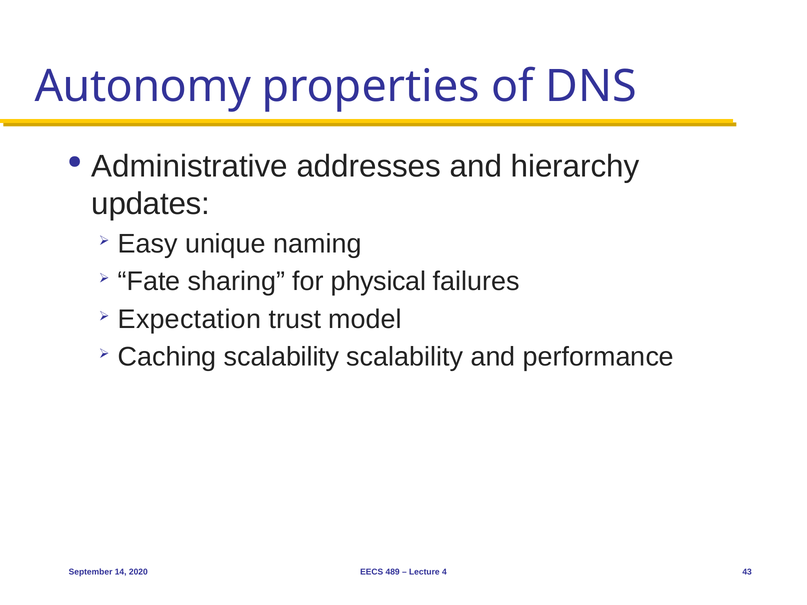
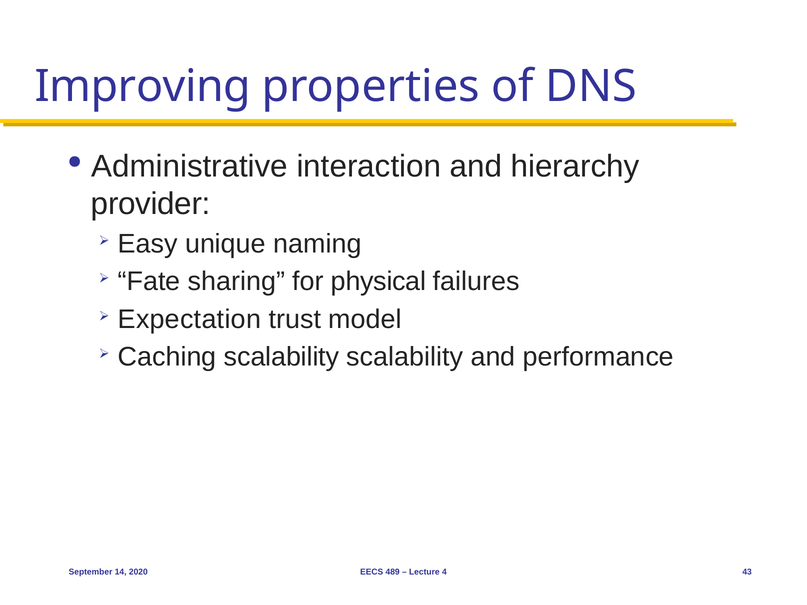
Autonomy: Autonomy -> Improving (143, 86)
addresses: addresses -> interaction (369, 166)
updates: updates -> provider (151, 204)
